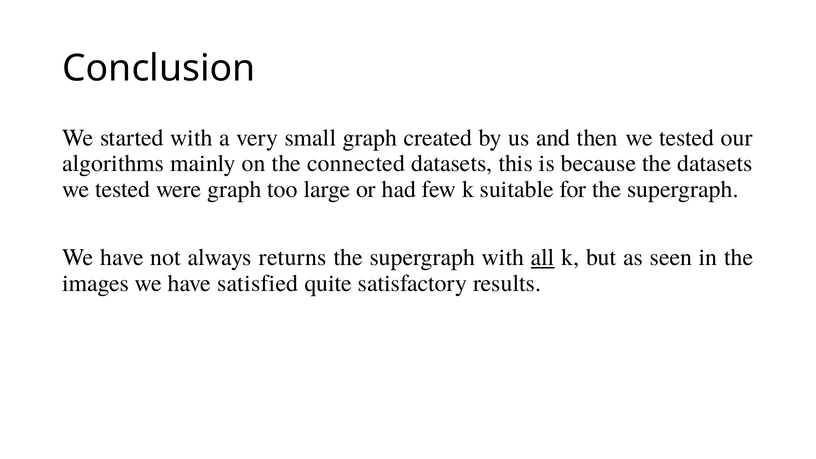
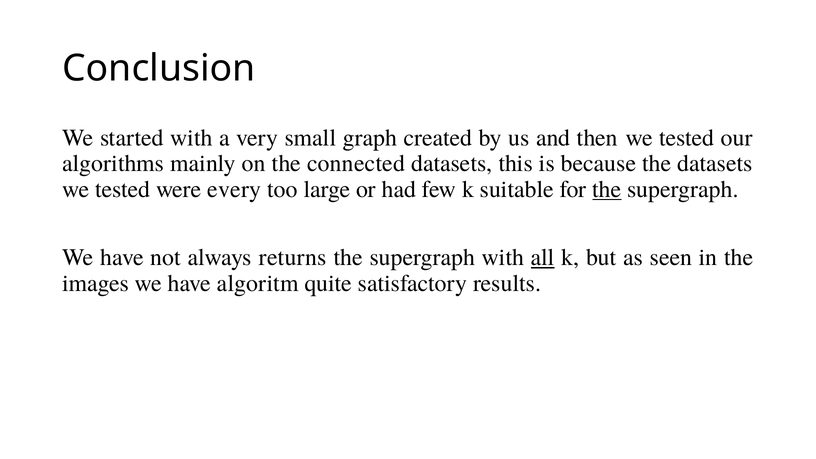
were graph: graph -> every (234, 189)
the underline: none -> present (607, 189)
satisfied: satisfied -> algoritm (258, 283)
